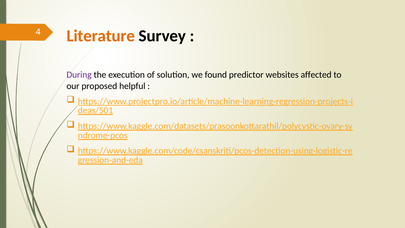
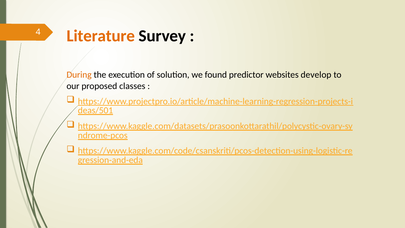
During colour: purple -> orange (79, 75)
affected: affected -> develop (316, 75)
helpful: helpful -> classes (132, 86)
